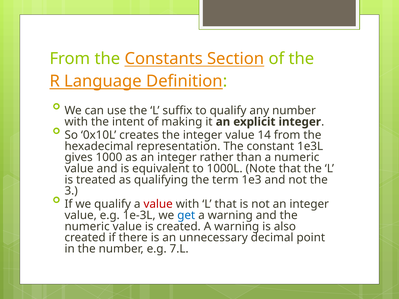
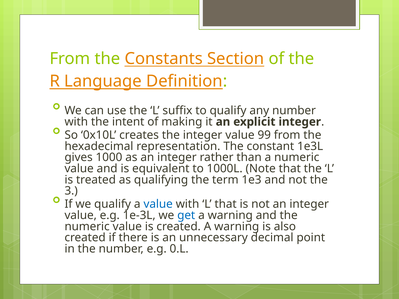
14: 14 -> 99 (264, 135)
value colour: red -> blue (158, 204)
7.L: 7.L -> 0.L (179, 249)
